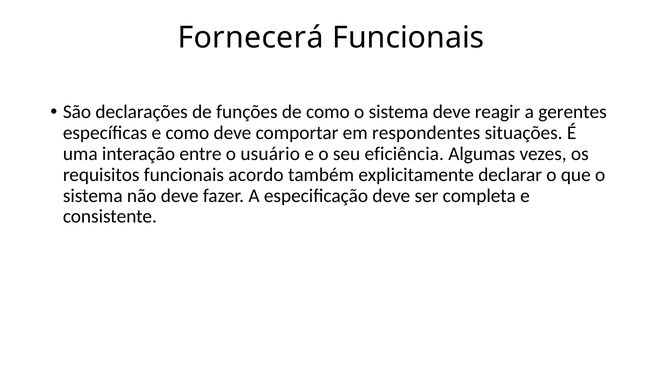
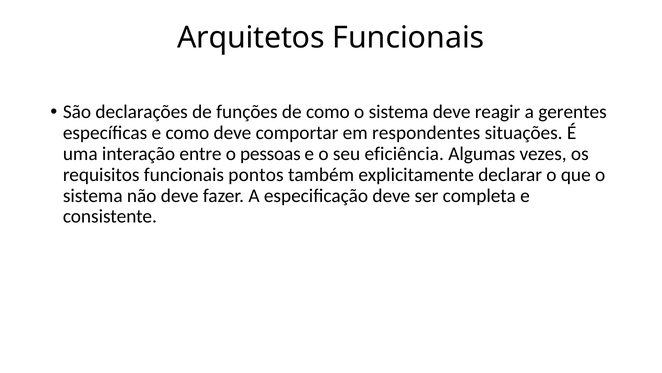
Fornecerá: Fornecerá -> Arquitetos (251, 37)
usuário: usuário -> pessoas (270, 154)
acordo: acordo -> pontos (256, 174)
